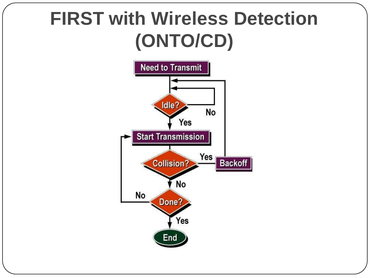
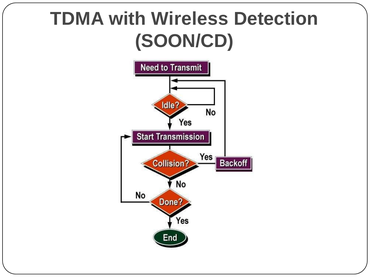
FIRST: FIRST -> TDMA (77, 19)
ONTO/CD: ONTO/CD -> SOON/CD (184, 41)
